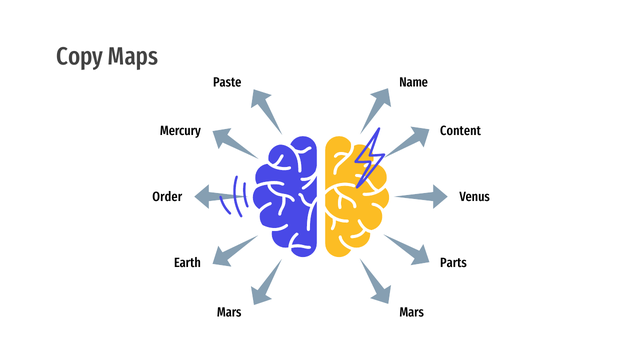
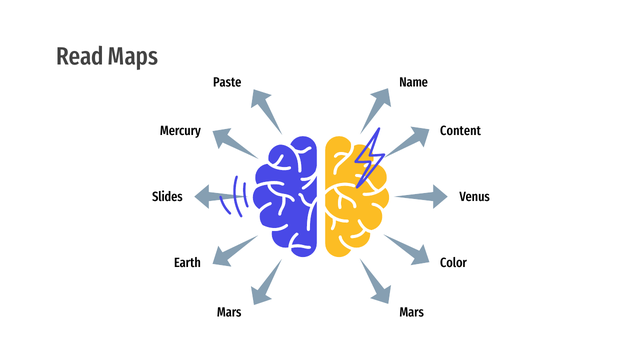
Copy: Copy -> Read (80, 56)
Order: Order -> Slides (167, 197)
Parts: Parts -> Color (454, 263)
